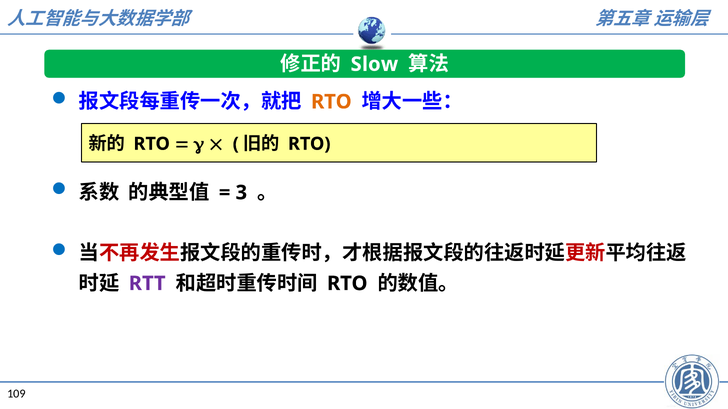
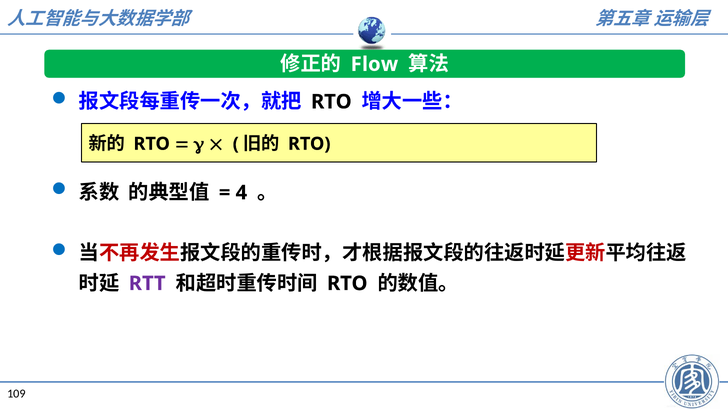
Slow: Slow -> Flow (374, 64)
RTO colour: orange -> black (331, 102)
3: 3 -> 4 (241, 193)
